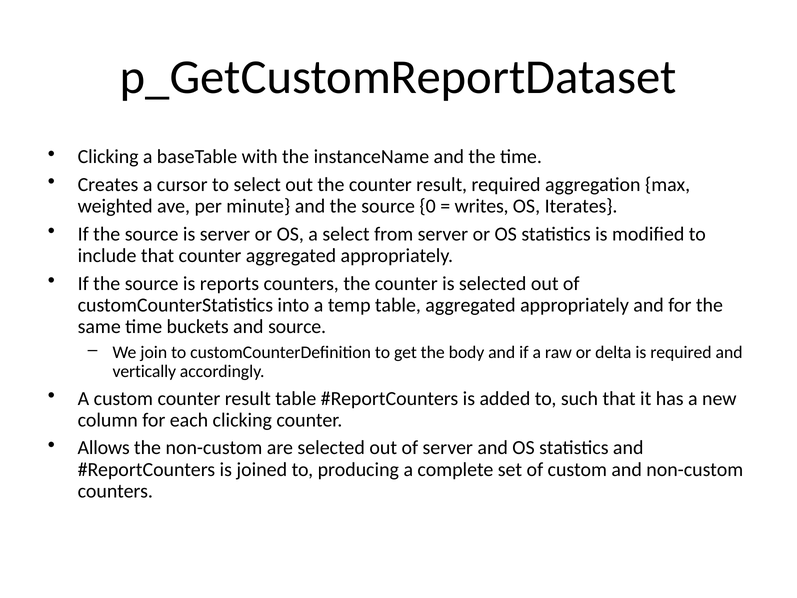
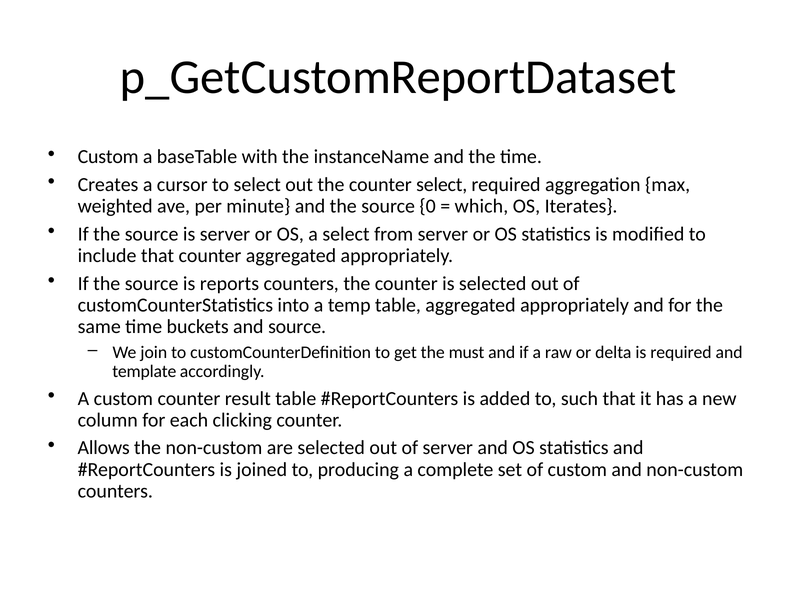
Clicking: Clicking -> Custom (108, 157)
the counter result: result -> select (442, 185)
writes: writes -> which (481, 206)
body: body -> must (467, 352)
vertically: vertically -> template (144, 371)
